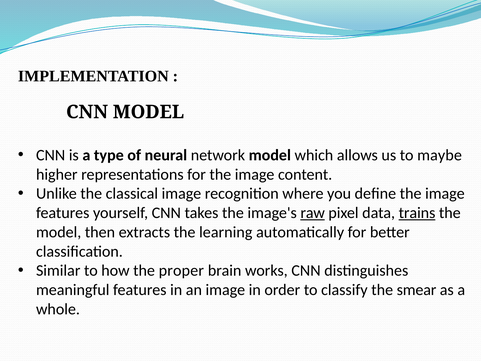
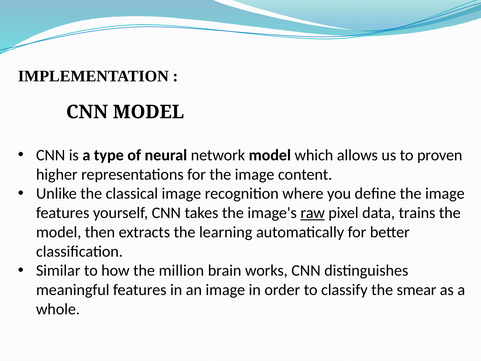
maybe: maybe -> proven (440, 155)
trains underline: present -> none (417, 213)
proper: proper -> million (181, 271)
